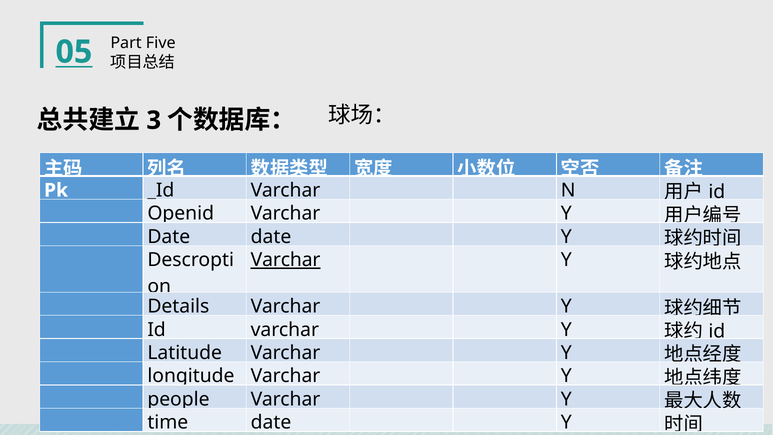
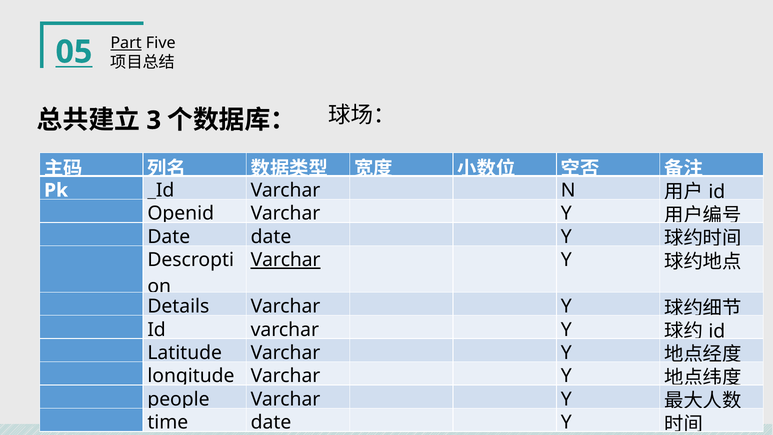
Part underline: none -> present (126, 43)
